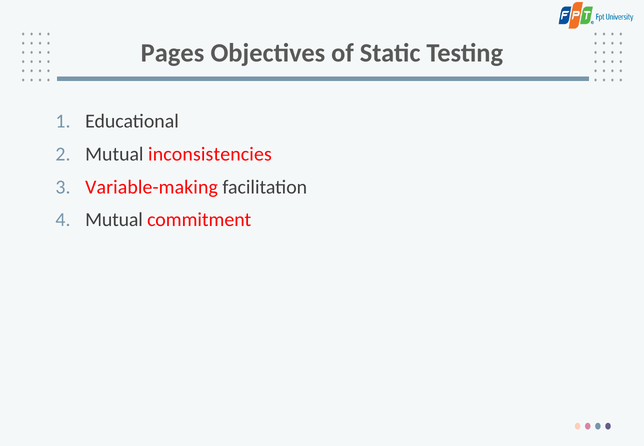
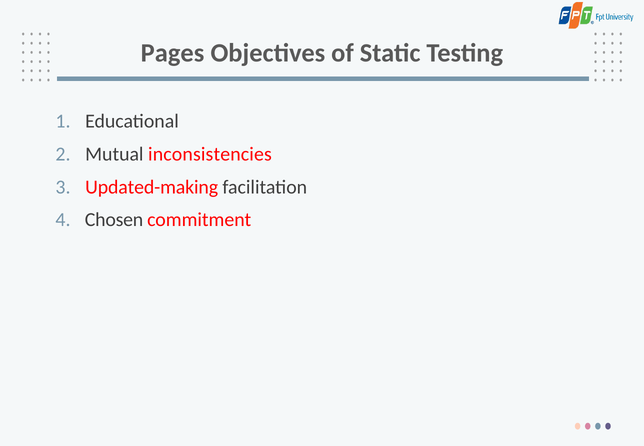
Variable-making: Variable-making -> Updated-making (152, 187)
Mutual: Mutual -> Chosen (114, 220)
